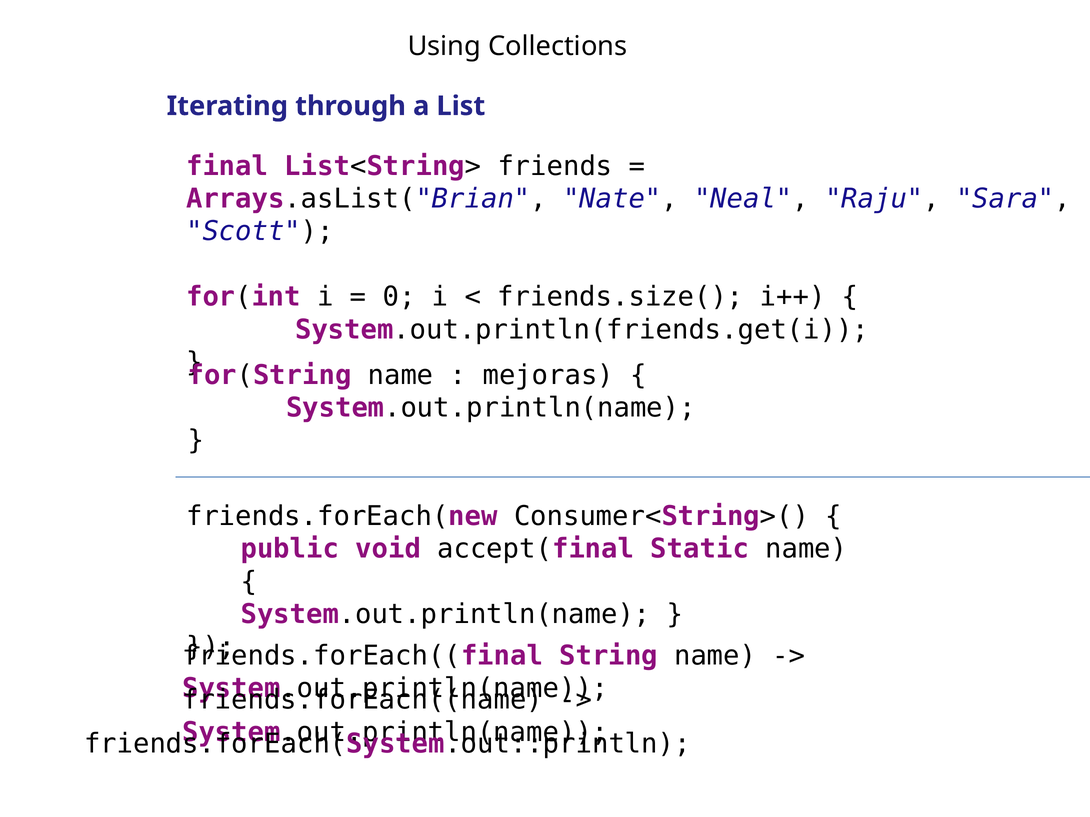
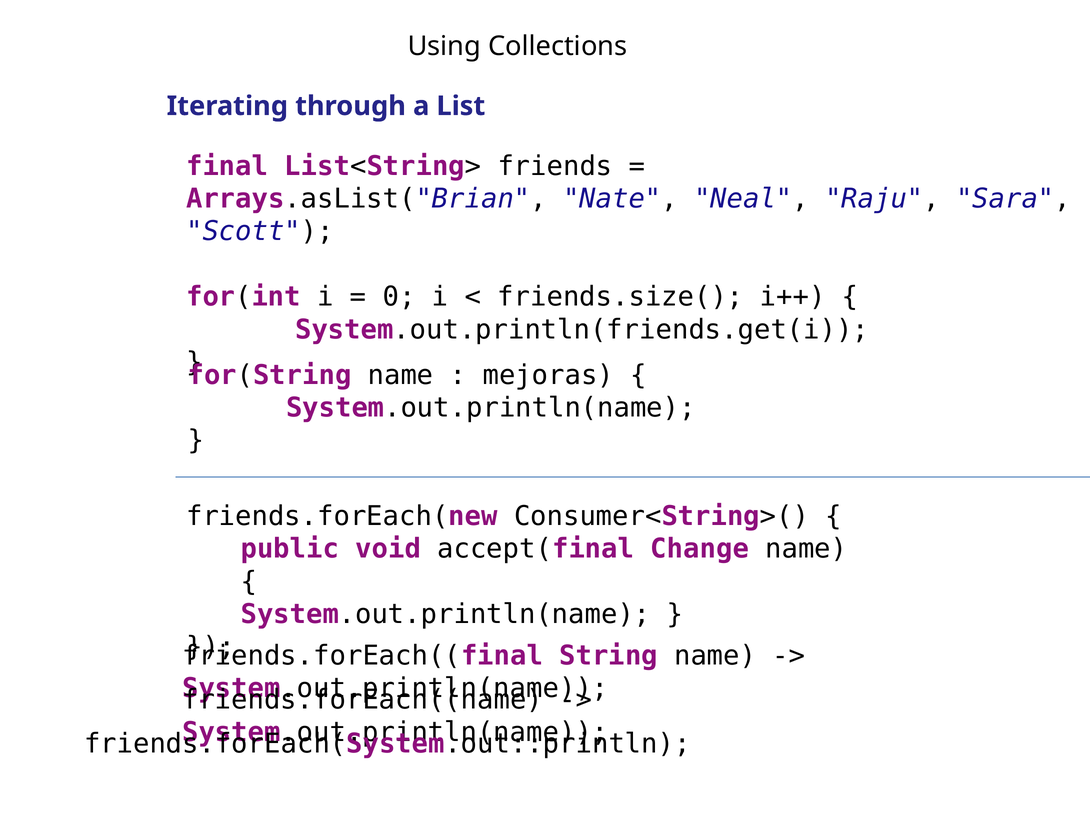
Static: Static -> Change (700, 549)
